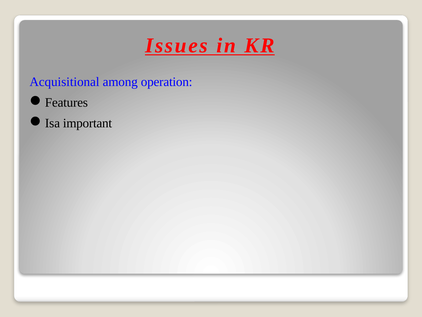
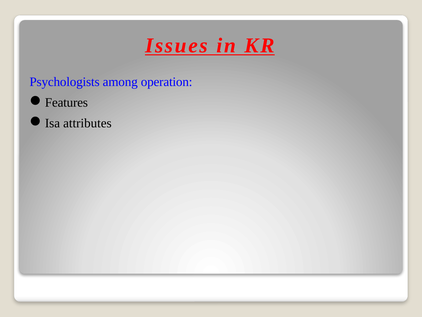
Acquisitional: Acquisitional -> Psychologists (65, 82)
important: important -> attributes (87, 123)
